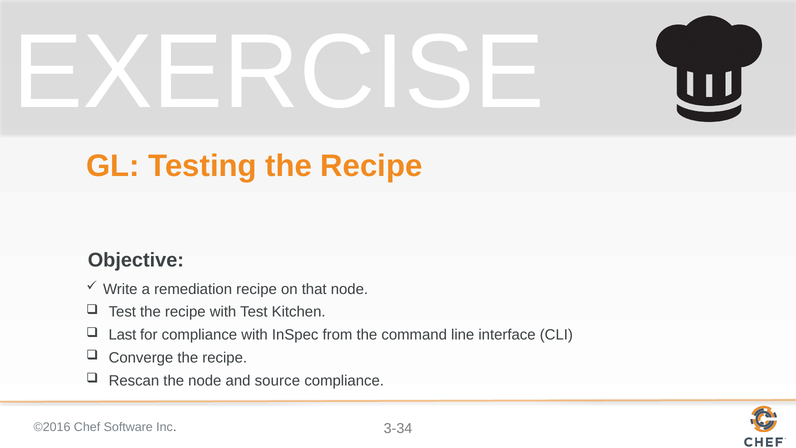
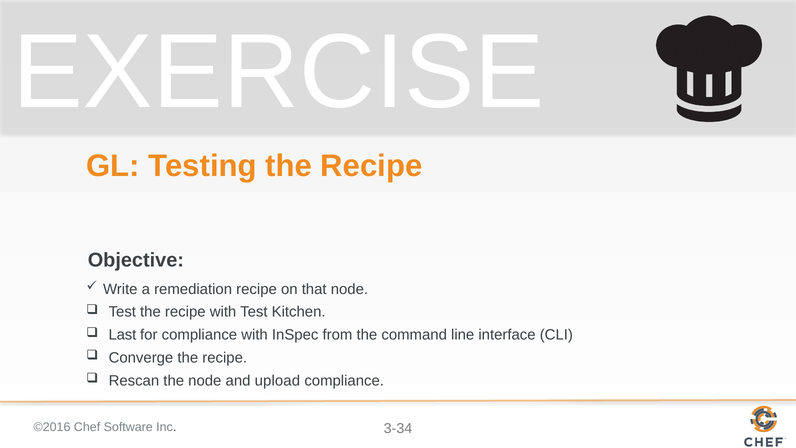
source: source -> upload (277, 380)
